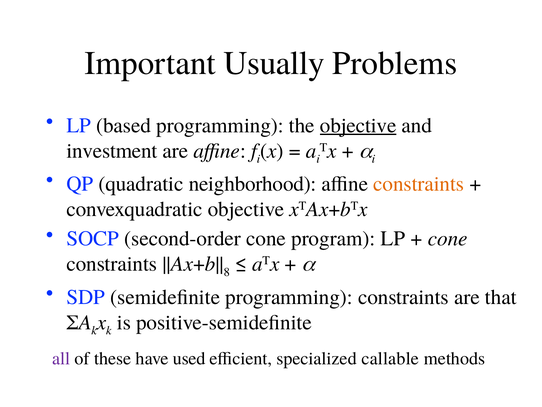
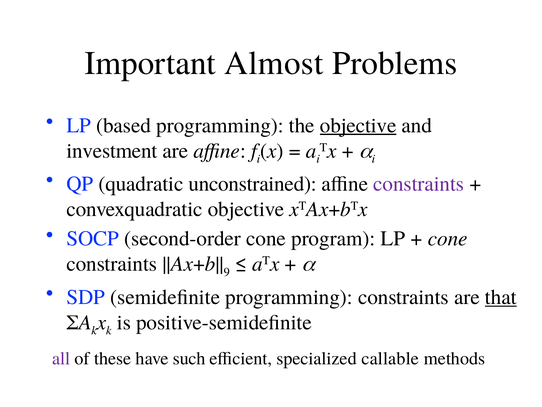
Usually: Usually -> Almost (274, 63)
neighborhood: neighborhood -> unconstrained (253, 184)
constraints colour: orange -> purple (419, 184)
8: 8 -> 9 (227, 272)
that underline: none -> present (501, 297)
used: used -> such (189, 358)
